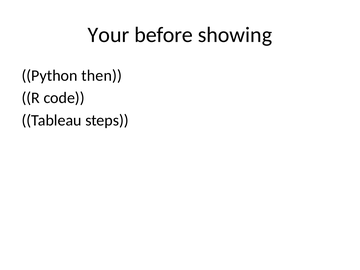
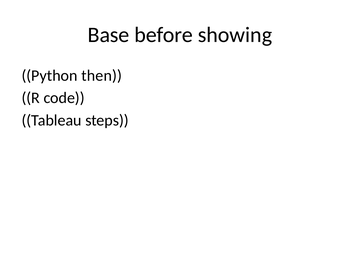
Your: Your -> Base (109, 35)
